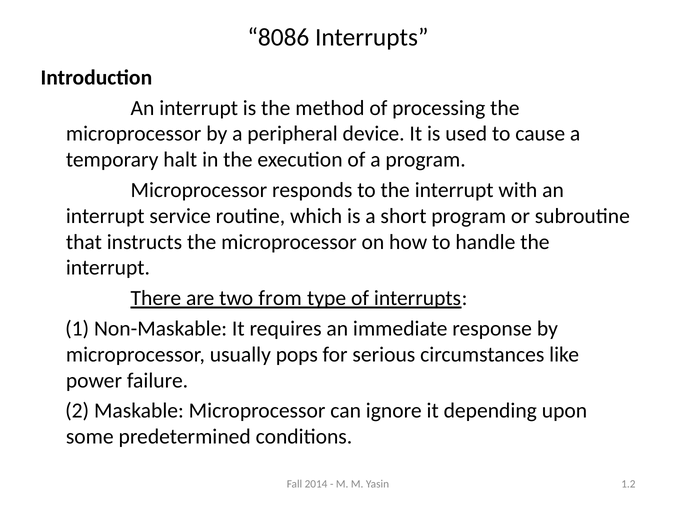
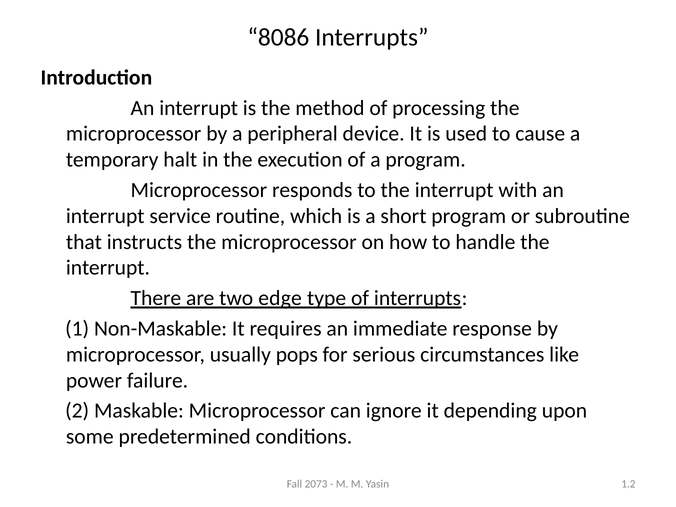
from: from -> edge (280, 298)
2014: 2014 -> 2073 (316, 484)
